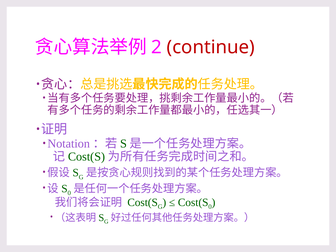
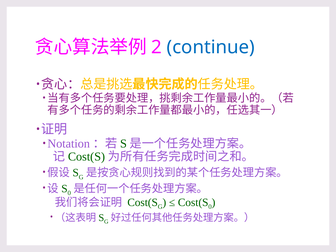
continue colour: red -> blue (211, 47)
